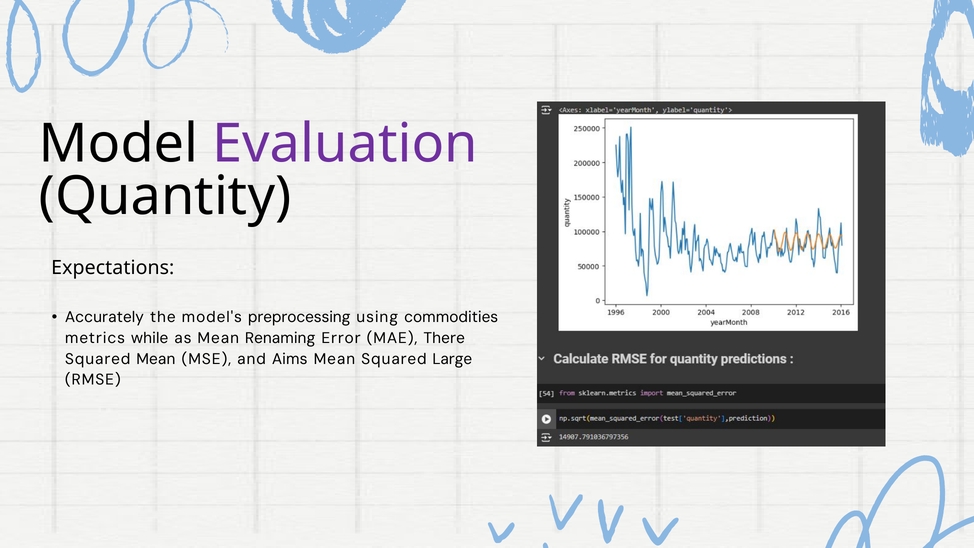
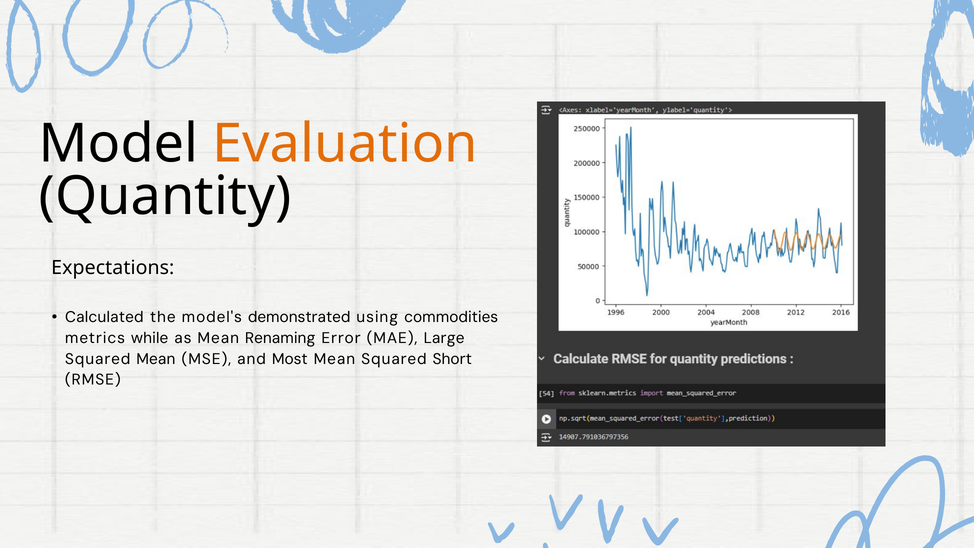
Evaluation colour: purple -> orange (345, 144)
Accurately: Accurately -> Calculated (104, 317)
preprocessing: preprocessing -> demonstrated (299, 317)
There: There -> Large (444, 338)
Aims: Aims -> Most (290, 359)
Large: Large -> Short (452, 359)
